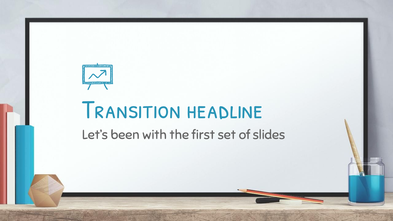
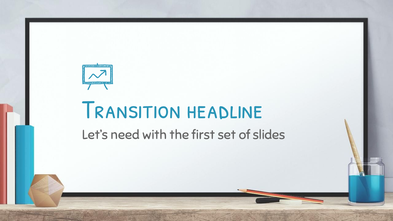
been: been -> need (125, 135)
